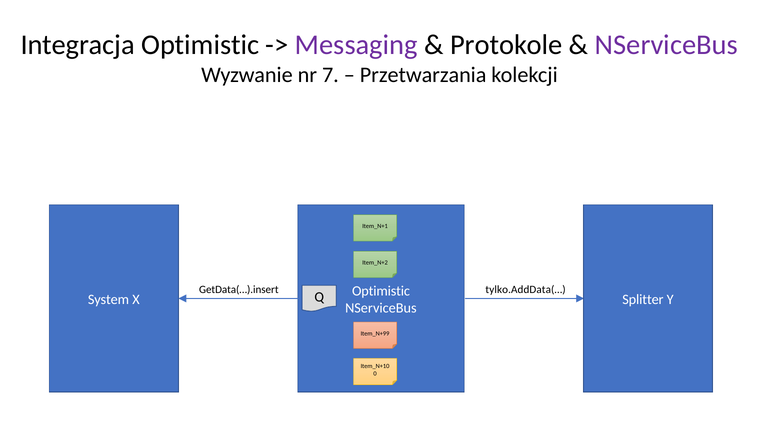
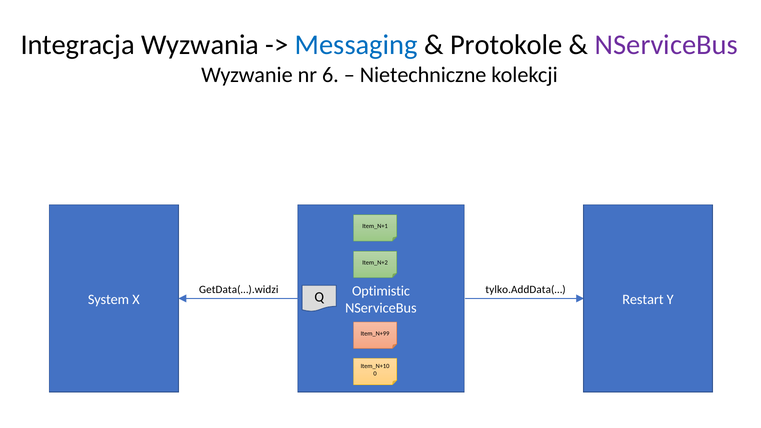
Integracja Optimistic: Optimistic -> Wyzwania (200, 45)
Messaging colour: purple -> blue (356, 45)
7: 7 -> 6 (330, 75)
Przetwarzania: Przetwarzania -> Nietechniczne (423, 75)
GetData(…).insert: GetData(…).insert -> GetData(…).widzi (239, 290)
Splitter: Splitter -> Restart (643, 299)
